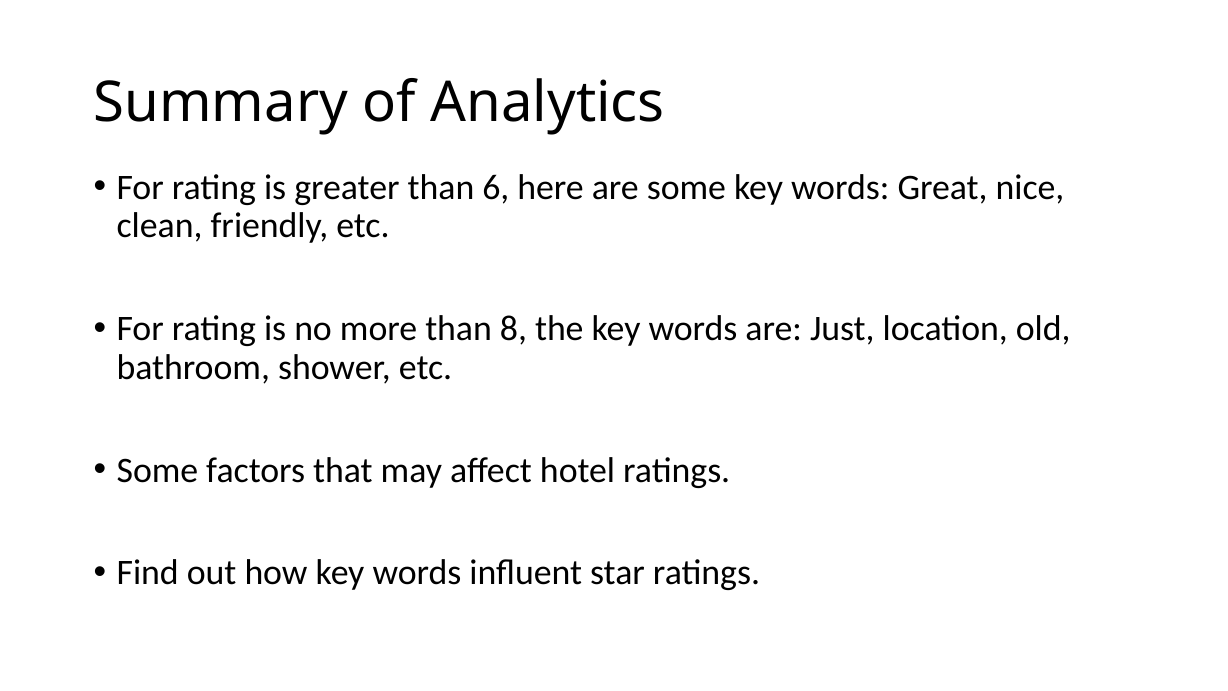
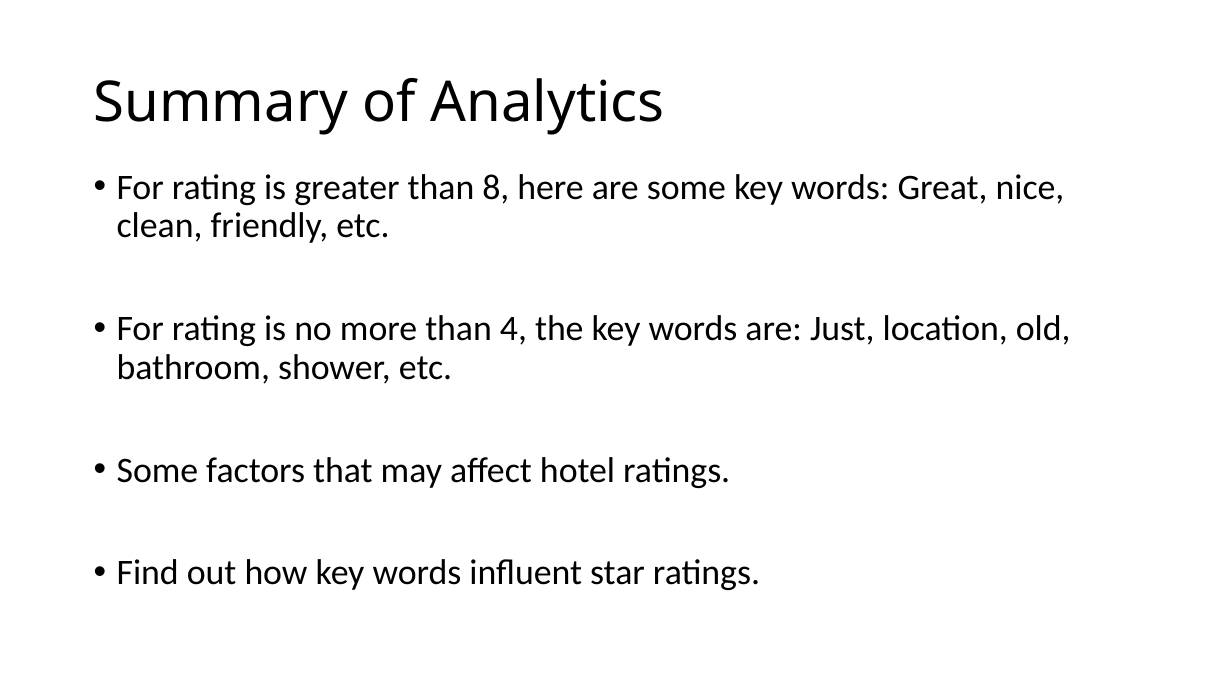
6: 6 -> 8 (496, 187)
8: 8 -> 4 (513, 329)
